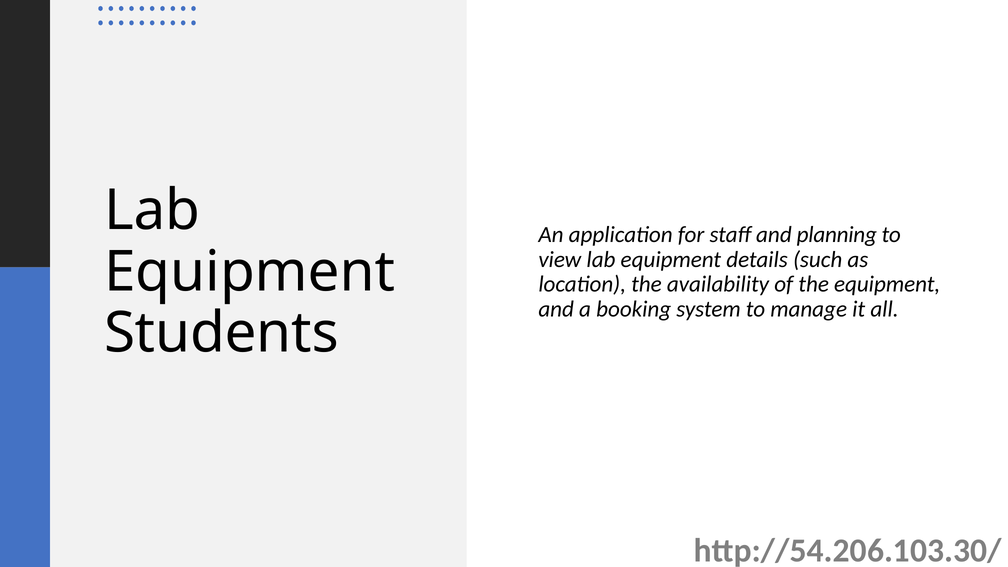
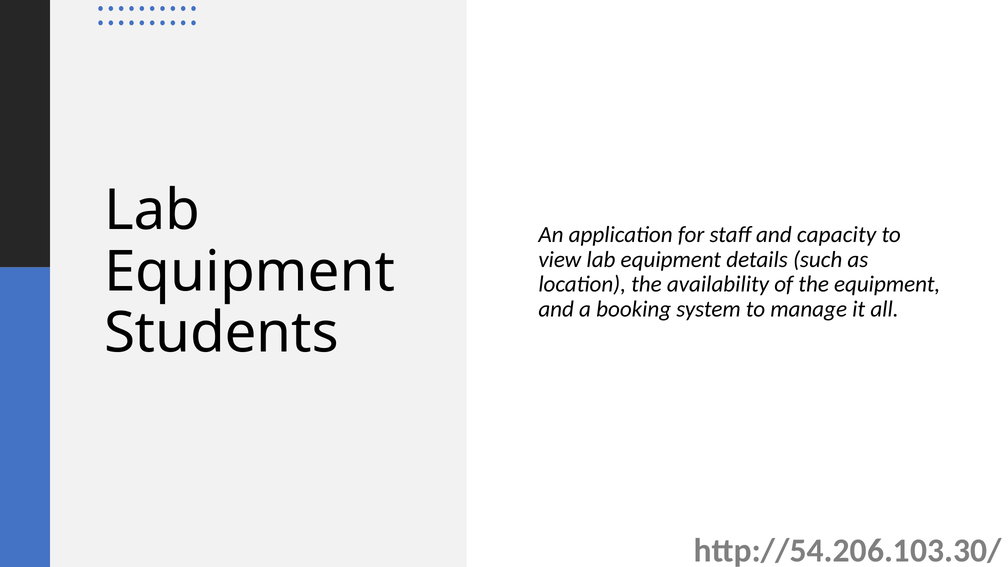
planning: planning -> capacity (837, 235)
